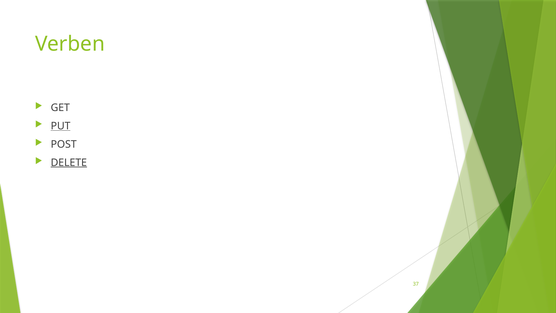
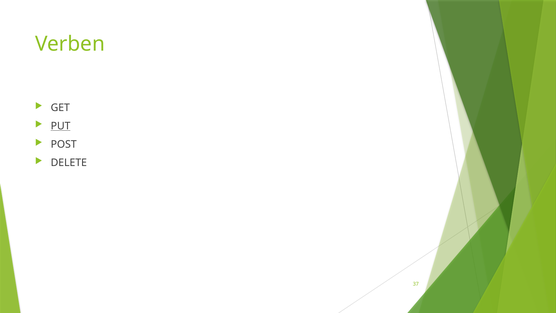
DELETE underline: present -> none (69, 163)
